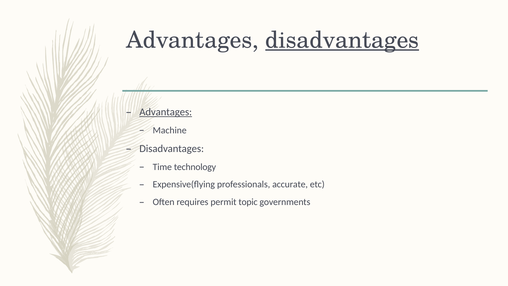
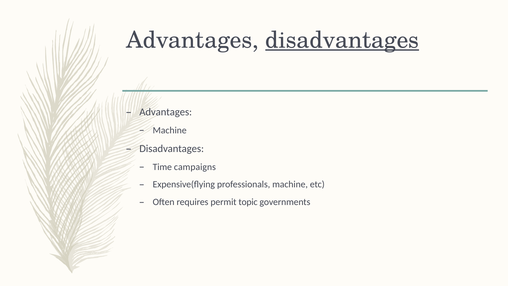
Advantages underline: present -> none (166, 112)
technology: technology -> campaigns (195, 167)
professionals accurate: accurate -> machine (290, 184)
